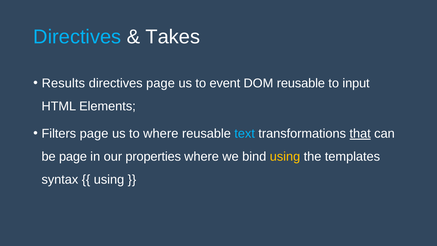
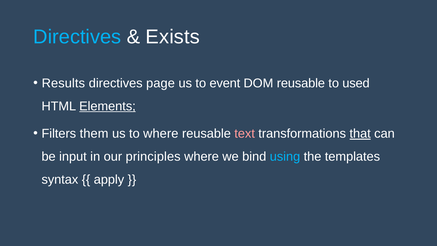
Takes: Takes -> Exists (173, 37)
input: input -> used (356, 83)
Elements underline: none -> present (107, 106)
Filters page: page -> them (94, 134)
text colour: light blue -> pink (245, 134)
be page: page -> input (73, 156)
properties: properties -> principles (153, 156)
using colour: yellow -> light blue (285, 156)
using: using -> apply (109, 179)
